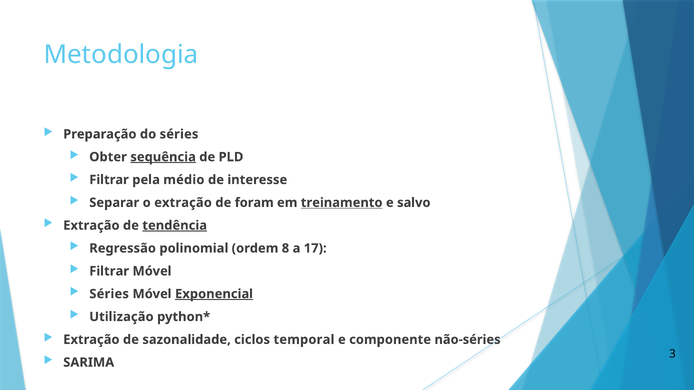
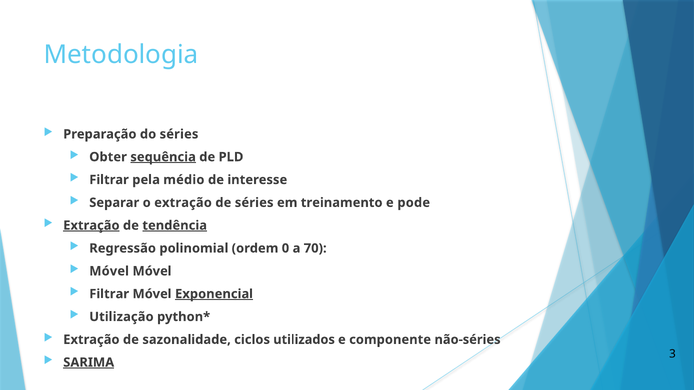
de foram: foram -> séries (254, 203)
treinamento underline: present -> none (342, 203)
salvo: salvo -> pode (414, 203)
Extração underline: none -> present (91, 226)
8: 8 -> 0 (285, 249)
17: 17 -> 70 (315, 249)
Filtrar: Filtrar -> Móvel (109, 271)
Séries: Séries -> Filtrar (109, 294)
temporal: temporal -> utilizados (304, 340)
SARIMA underline: none -> present (89, 363)
